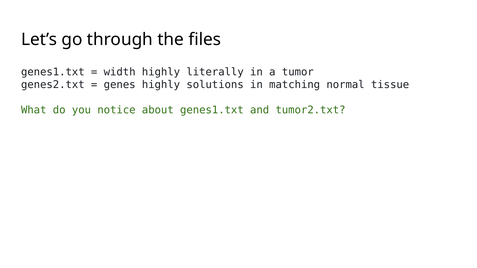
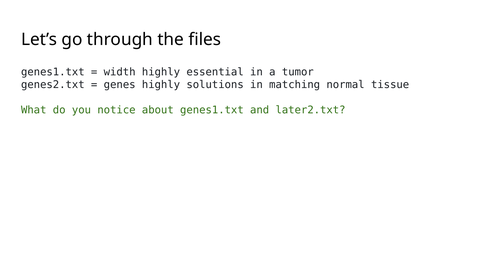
literally: literally -> essential (215, 72)
tumor2.txt: tumor2.txt -> later2.txt (311, 110)
